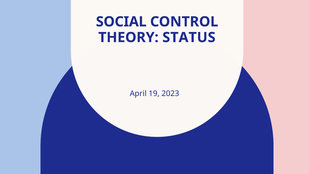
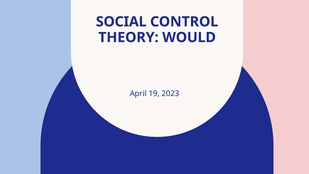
STATUS: STATUS -> WOULD (189, 37)
